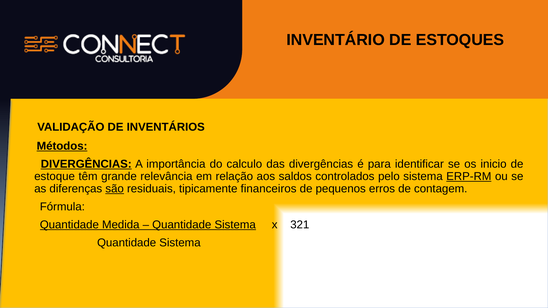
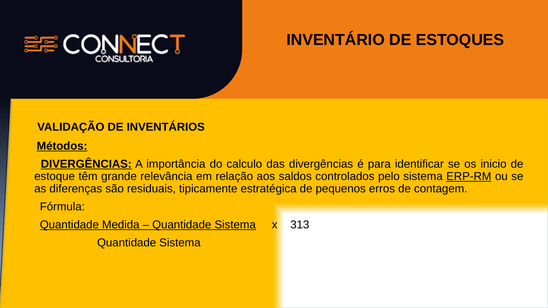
são underline: present -> none (115, 189)
financeiros: financeiros -> estratégica (269, 189)
321: 321 -> 313 (300, 225)
